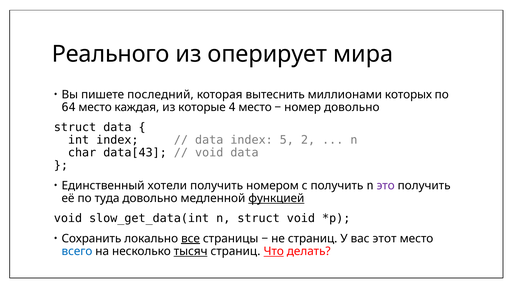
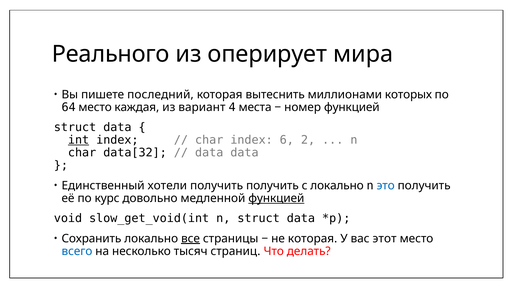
которые: которые -> вариант (202, 107)
4 место: место -> места (255, 107)
номер довольно: довольно -> функцией (352, 107)
int underline: none -> present (79, 140)
data: data -> char (209, 140)
5: 5 -> 6 (287, 140)
data[43: data[43 -> data[32 (135, 153)
void: void -> data (209, 153)
получить номером: номером -> получить (272, 186)
с получить: получить -> локально (337, 186)
это colour: purple -> blue (386, 186)
туда: туда -> курс (107, 199)
slow_get_data(int: slow_get_data(int -> slow_get_void(int (149, 219)
n struct void: void -> data (301, 219)
не страниц: страниц -> которая (313, 239)
тысяч underline: present -> none (191, 252)
Что underline: present -> none (274, 252)
